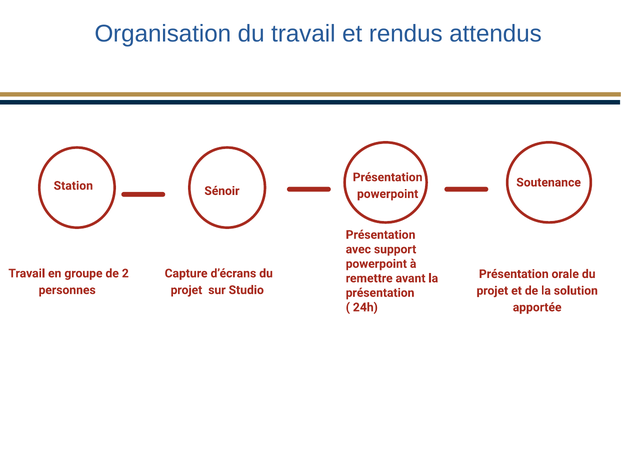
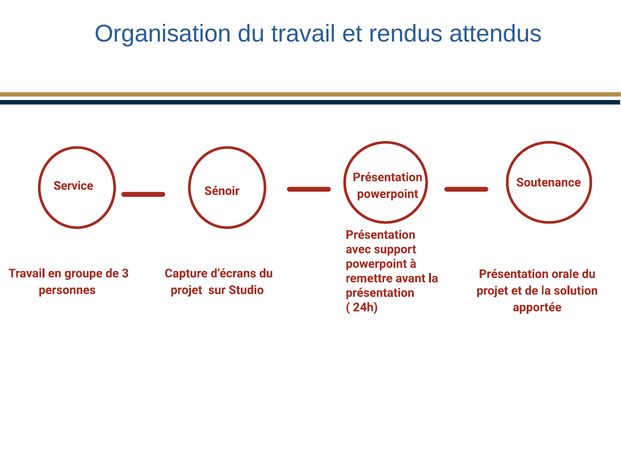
Station: Station -> Service (73, 186)
2: 2 -> 3 (125, 273)
